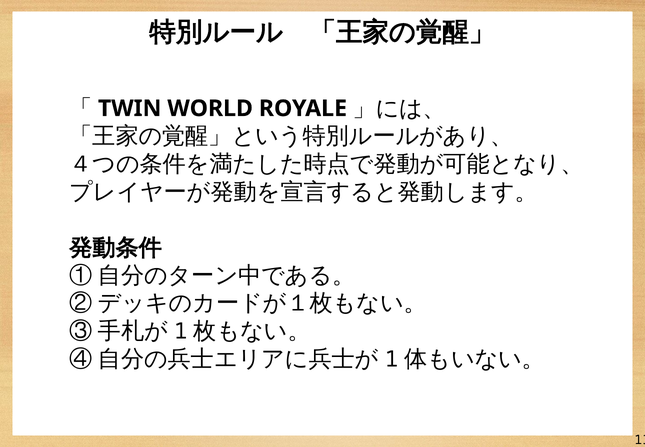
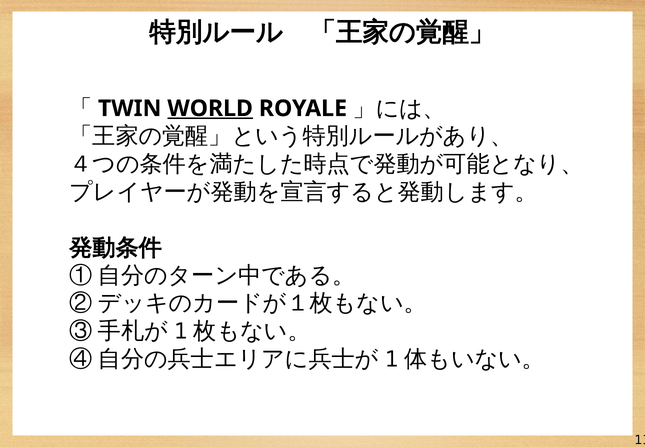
WORLD underline: none -> present (210, 108)
